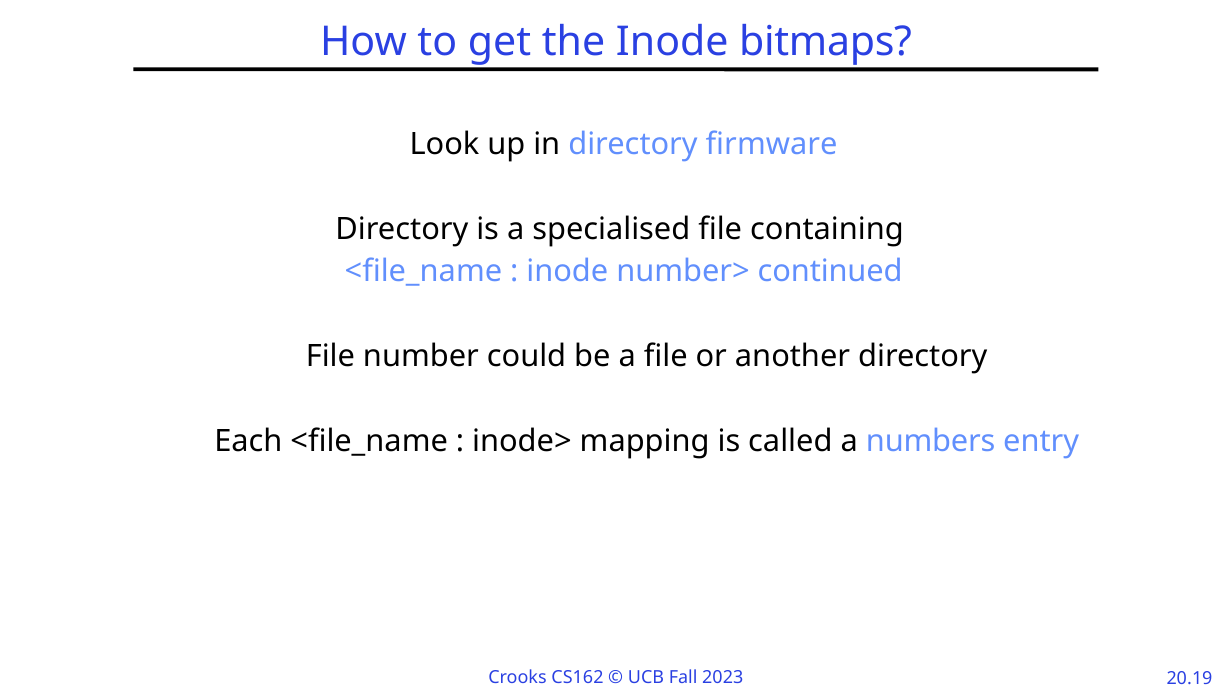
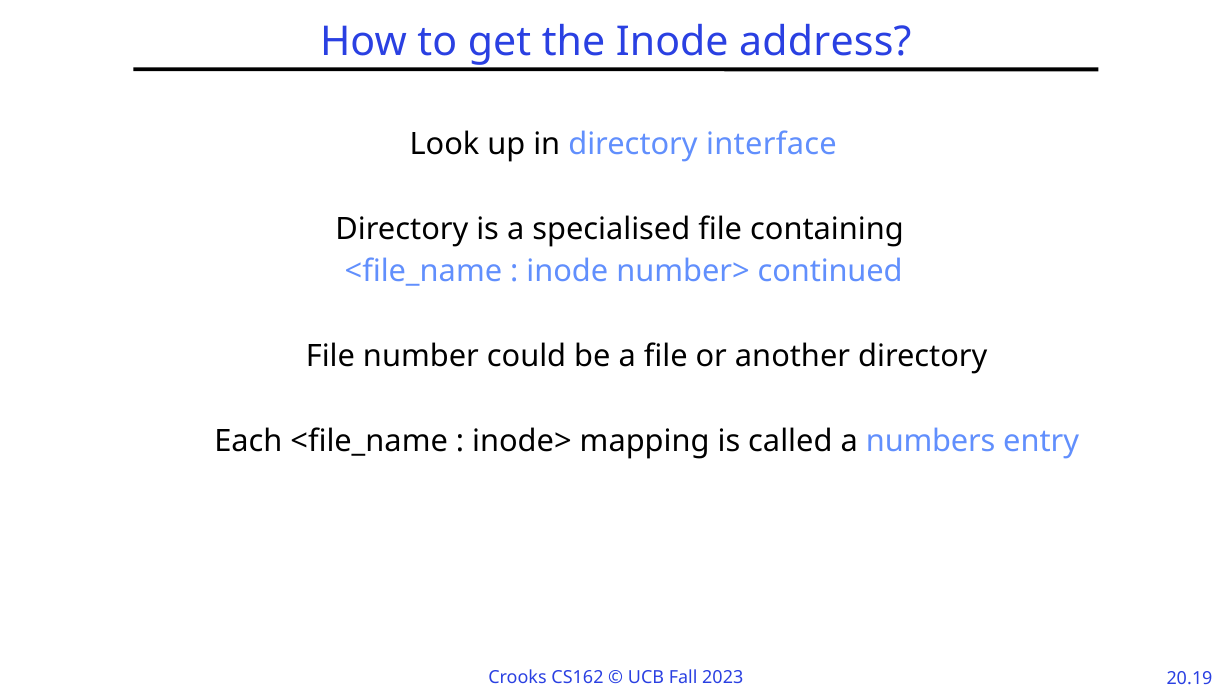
bitmaps: bitmaps -> address (825, 42)
firmware: firmware -> interface (771, 144)
